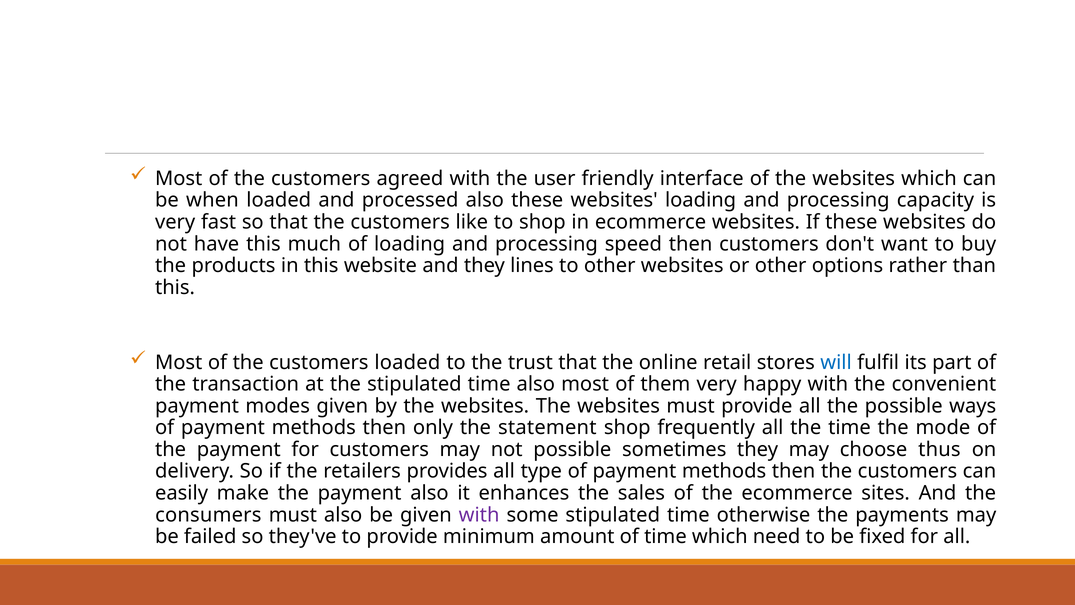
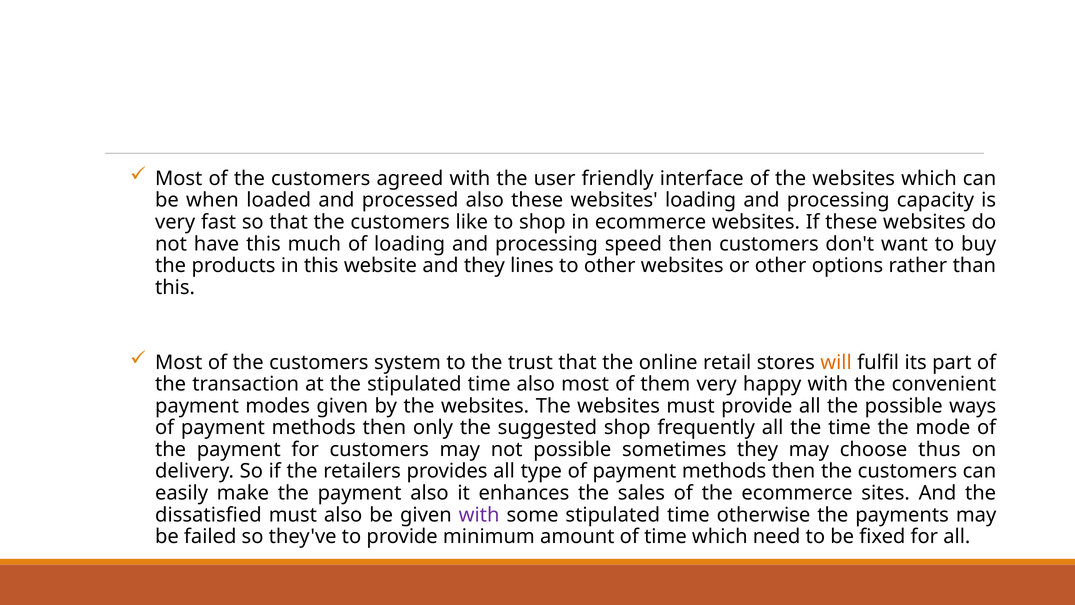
customers loaded: loaded -> system (407, 362)
will colour: blue -> orange (836, 362)
statement: statement -> suggested (547, 428)
consumers: consumers -> dissatisfied (208, 515)
